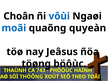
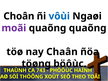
moãi colour: blue -> purple (14, 28)
quaõng quyeàn: quyeàn -> quaõng (88, 28)
Jeâsus: Jeâsus -> Chaân (62, 52)
